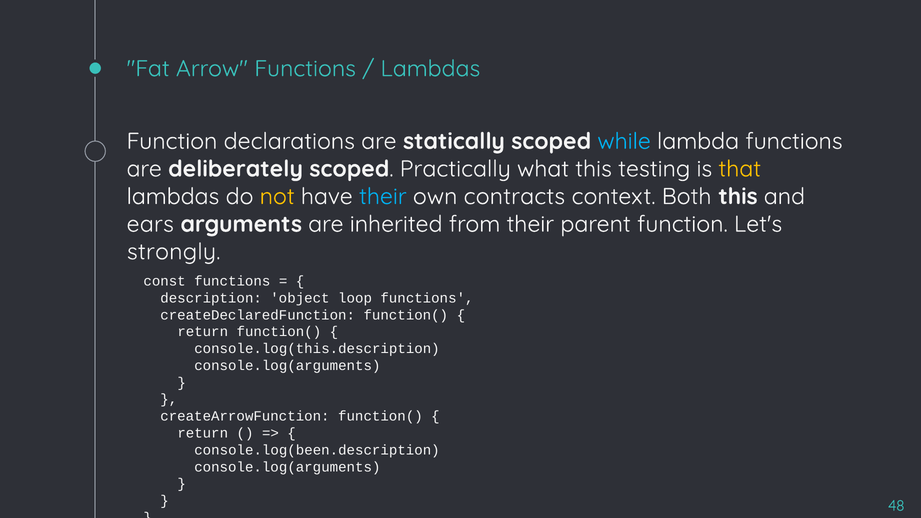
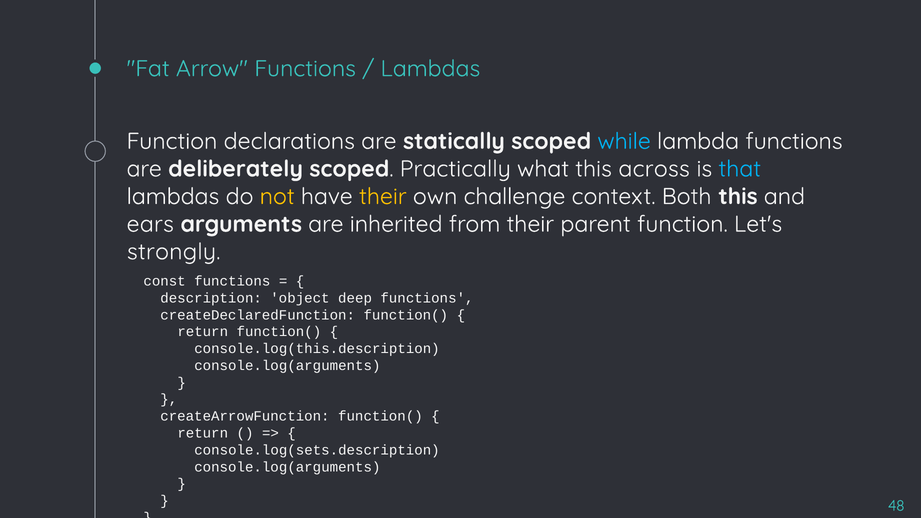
testing: testing -> across (654, 169)
that colour: yellow -> light blue (740, 169)
their colour: light blue -> yellow (383, 197)
contracts: contracts -> challenge (515, 197)
loop: loop -> deep (355, 298)
console.log(been.description: console.log(been.description -> console.log(sets.description (317, 450)
